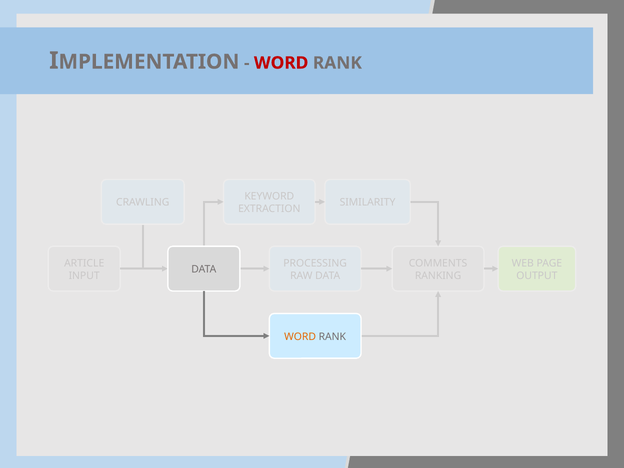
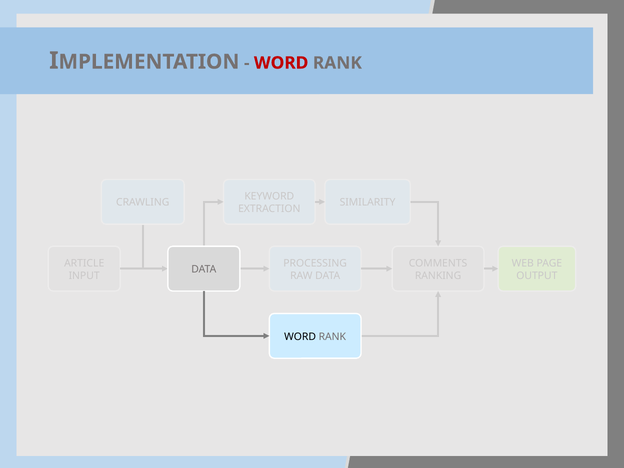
WORD colour: orange -> black (300, 337)
